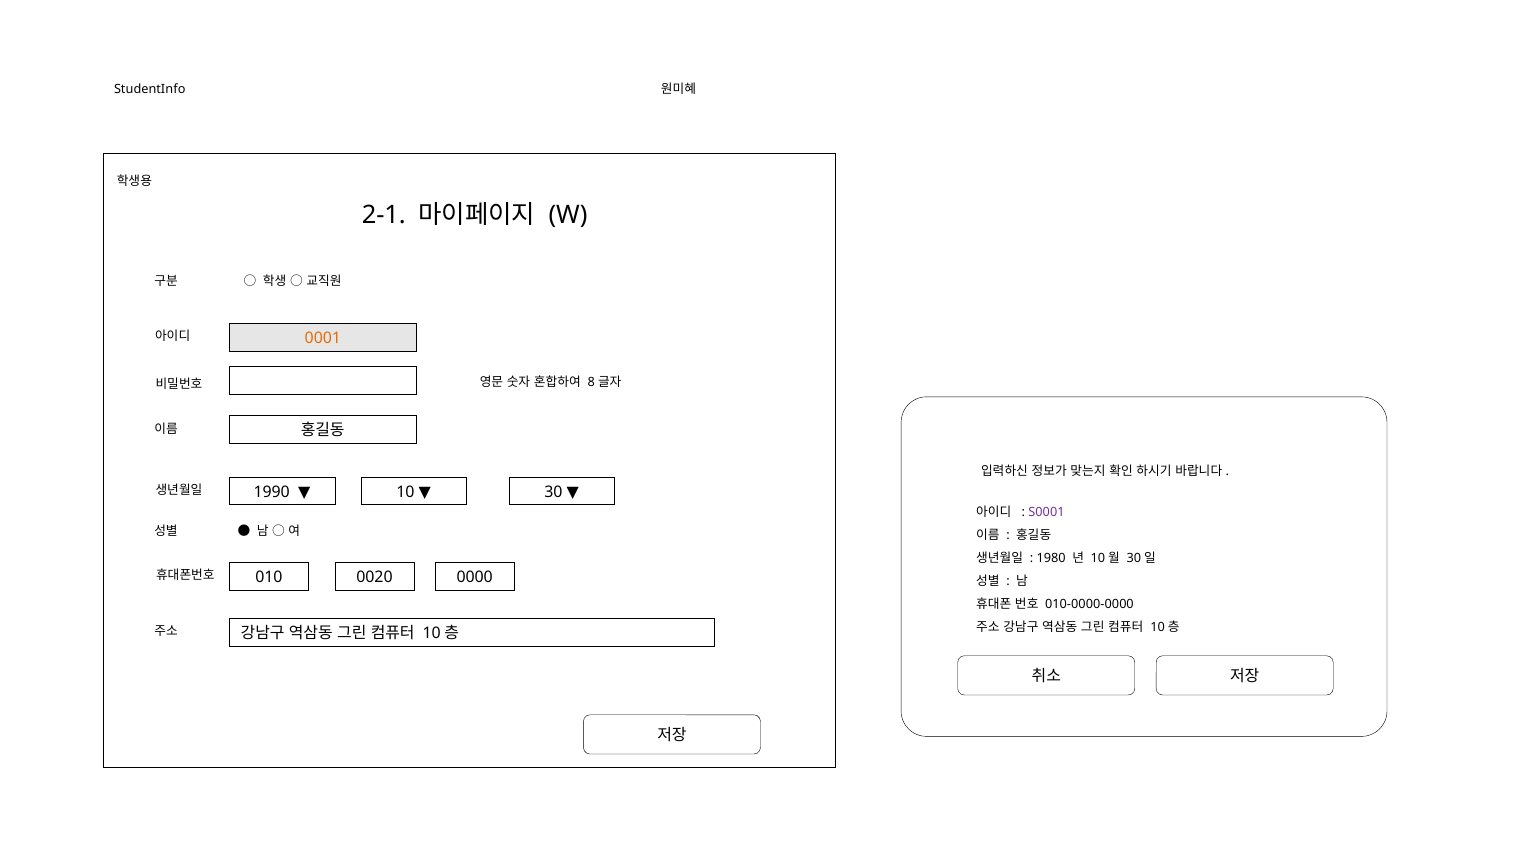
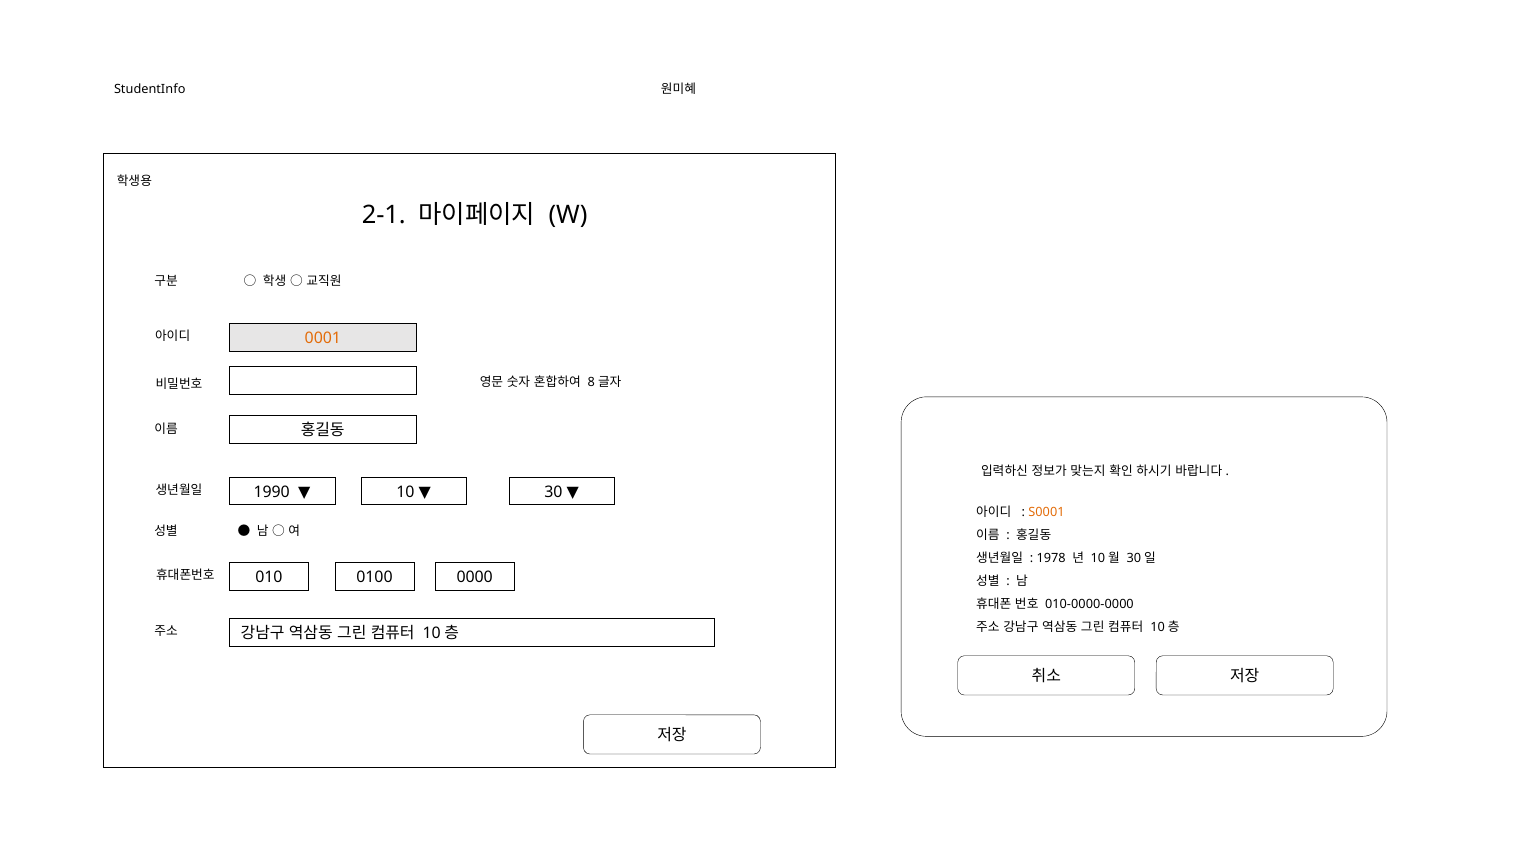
S0001 colour: purple -> orange (1046, 513)
1980: 1980 -> 1978 (1051, 558)
0020: 0020 -> 0100 (374, 577)
